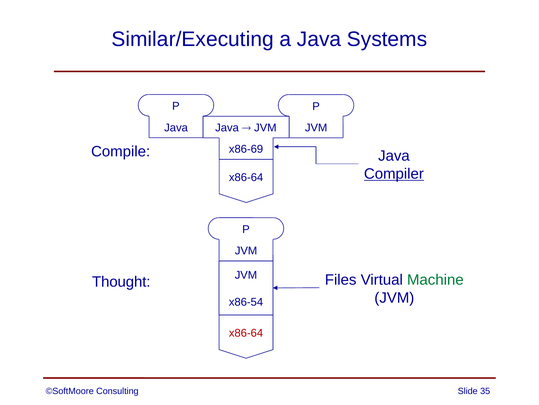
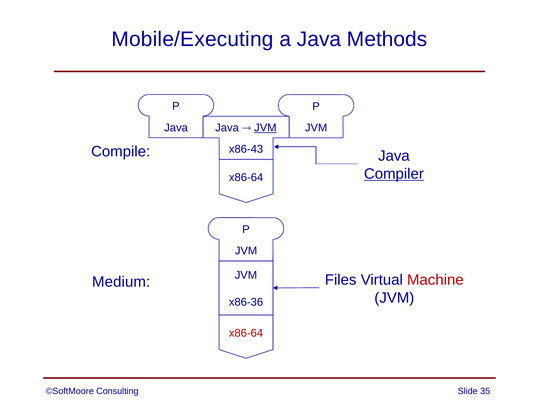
Similar/Executing: Similar/Executing -> Mobile/Executing (193, 39)
Systems: Systems -> Methods (387, 39)
JVM underline: none -> present (265, 127)
x86-69: x86-69 -> x86-43 (246, 149)
Machine colour: green -> red (435, 279)
Thought: Thought -> Medium (121, 281)
x86-54: x86-54 -> x86-36 (246, 302)
